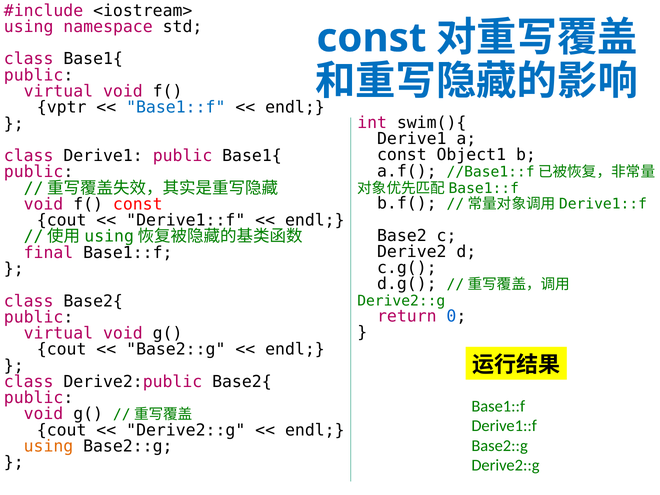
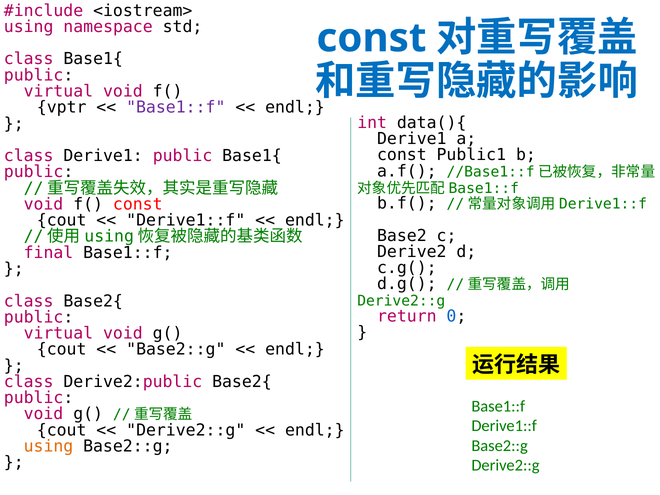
Base1::f colour: blue -> purple (176, 107)
swim(){: swim(){ -> data(){ (432, 123)
Object1: Object1 -> Public1 (471, 155)
